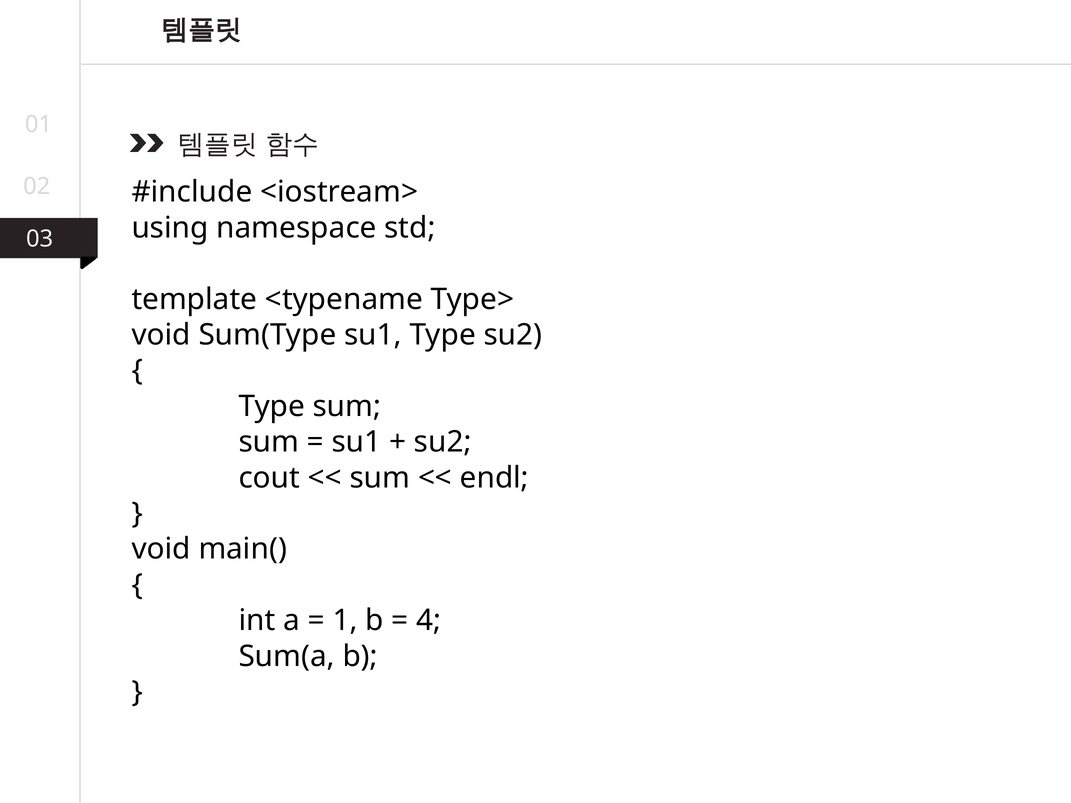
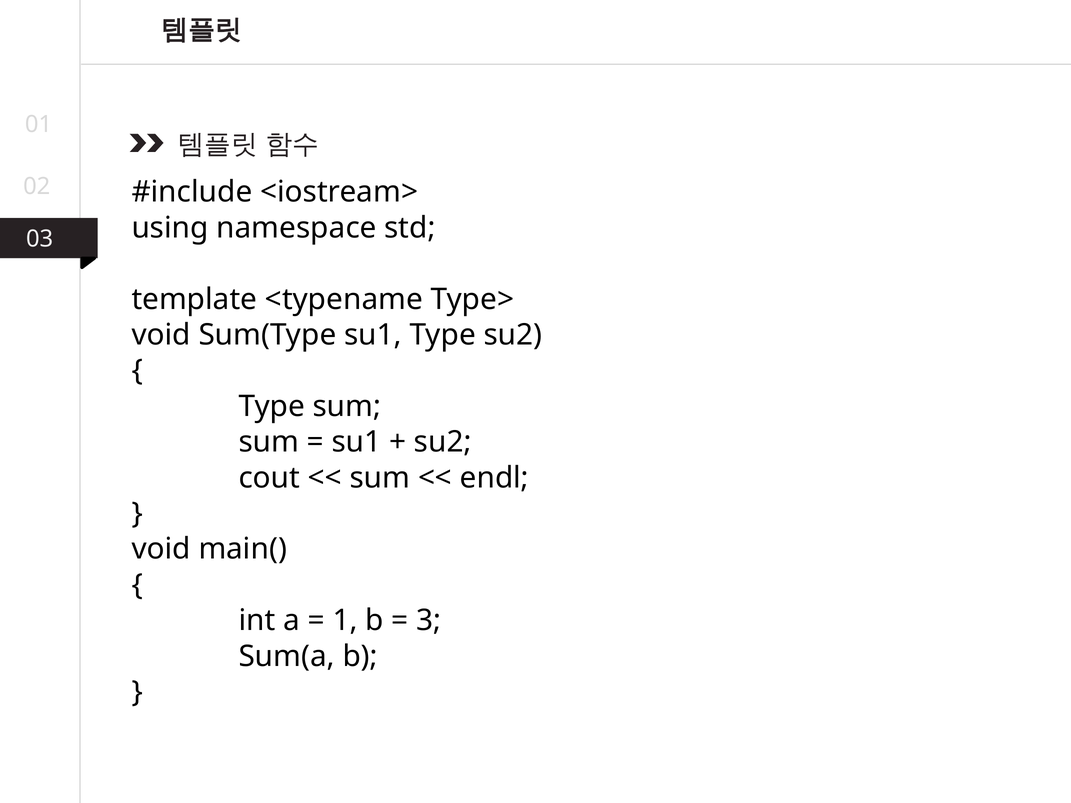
4: 4 -> 3 (429, 621)
